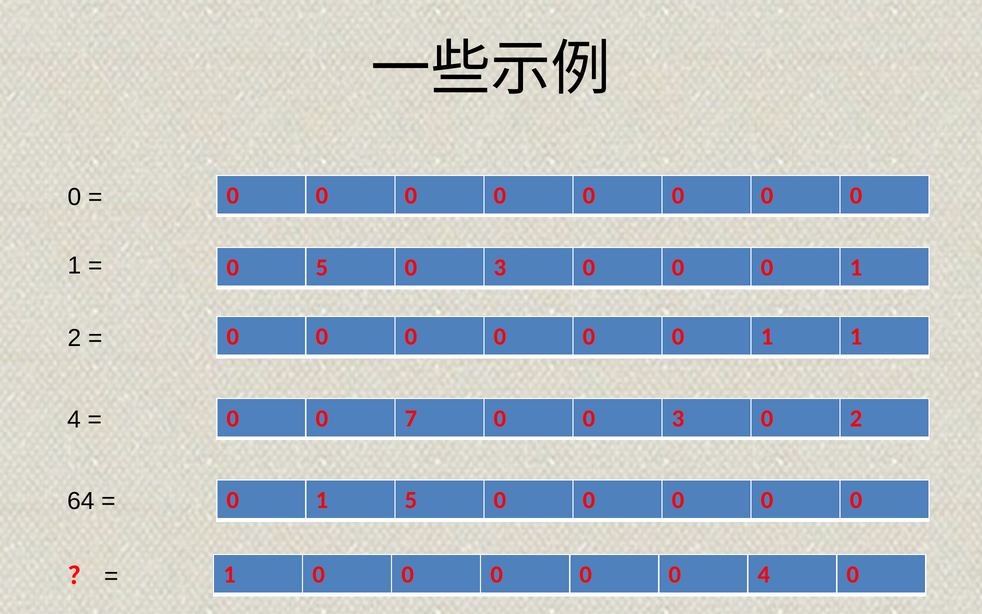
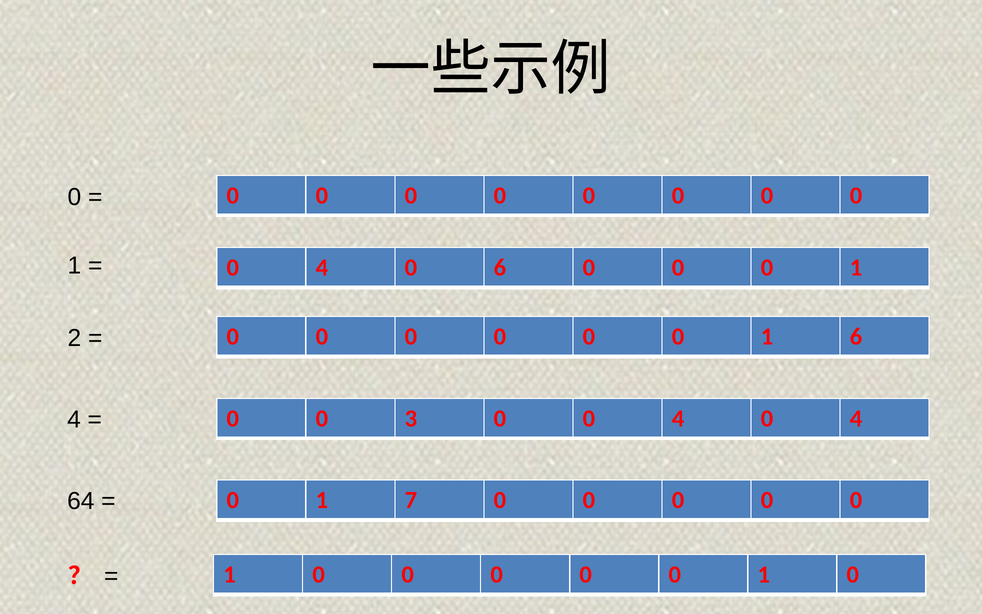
5: 5 -> 4 (322, 268)
3: 3 -> 6 (500, 268)
1 1: 1 -> 6 (856, 337)
7: 7 -> 3 (411, 418)
3: 3 -> 4 (678, 418)
2: 2 -> 4 (856, 418)
1 5: 5 -> 7 (411, 500)
4: 4 -> 1 (764, 575)
